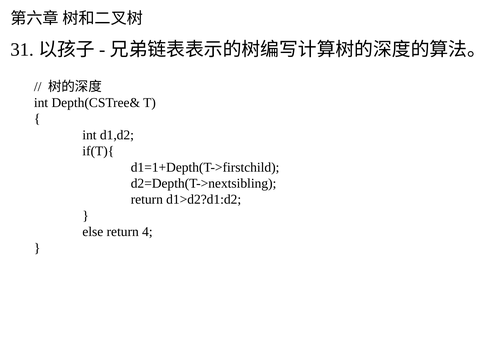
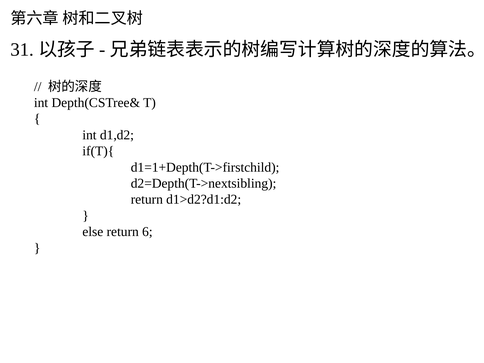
4: 4 -> 6 (147, 232)
